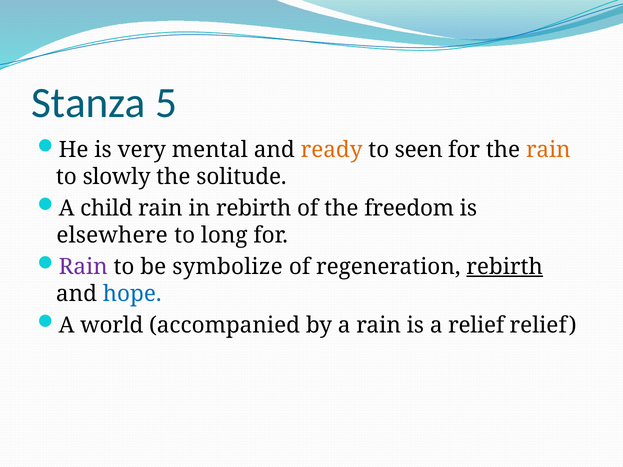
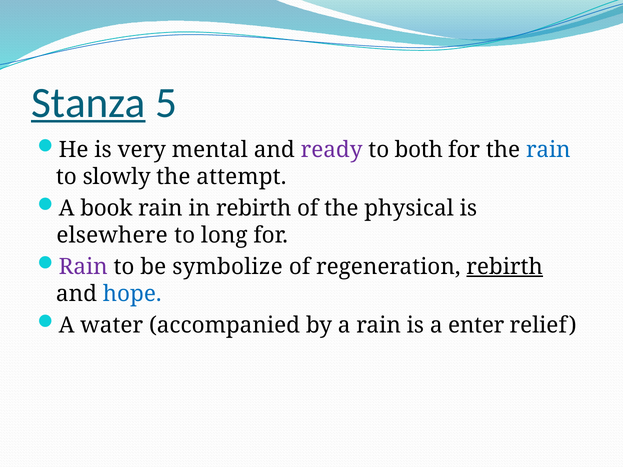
Stanza underline: none -> present (88, 103)
ready colour: orange -> purple (332, 150)
seen: seen -> both (419, 150)
rain colour: orange -> blue (548, 150)
solitude: solitude -> attempt (241, 177)
child: child -> book (106, 208)
freedom: freedom -> physical (409, 208)
world: world -> water (112, 325)
a relief: relief -> enter (476, 325)
